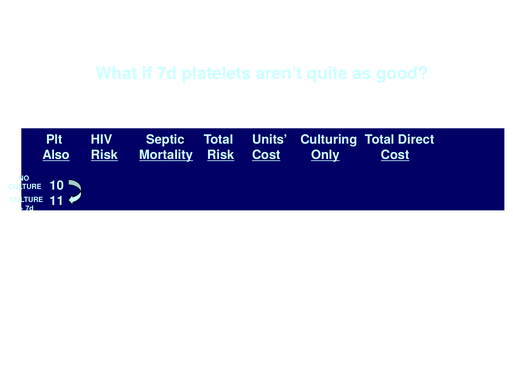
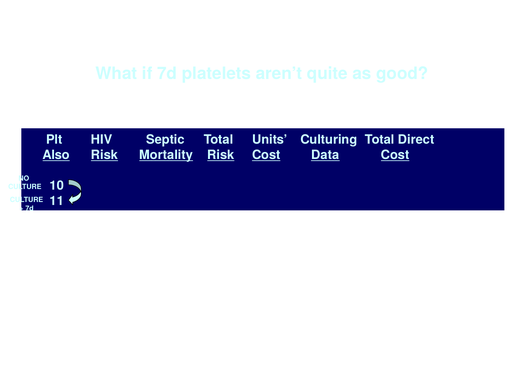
Only: Only -> Data (325, 155)
